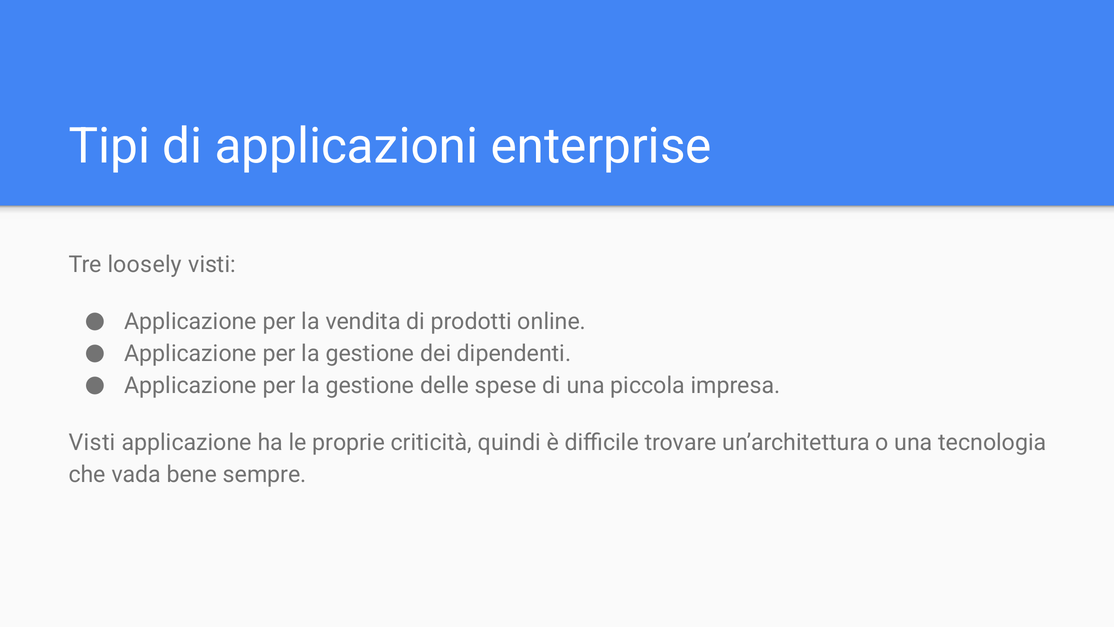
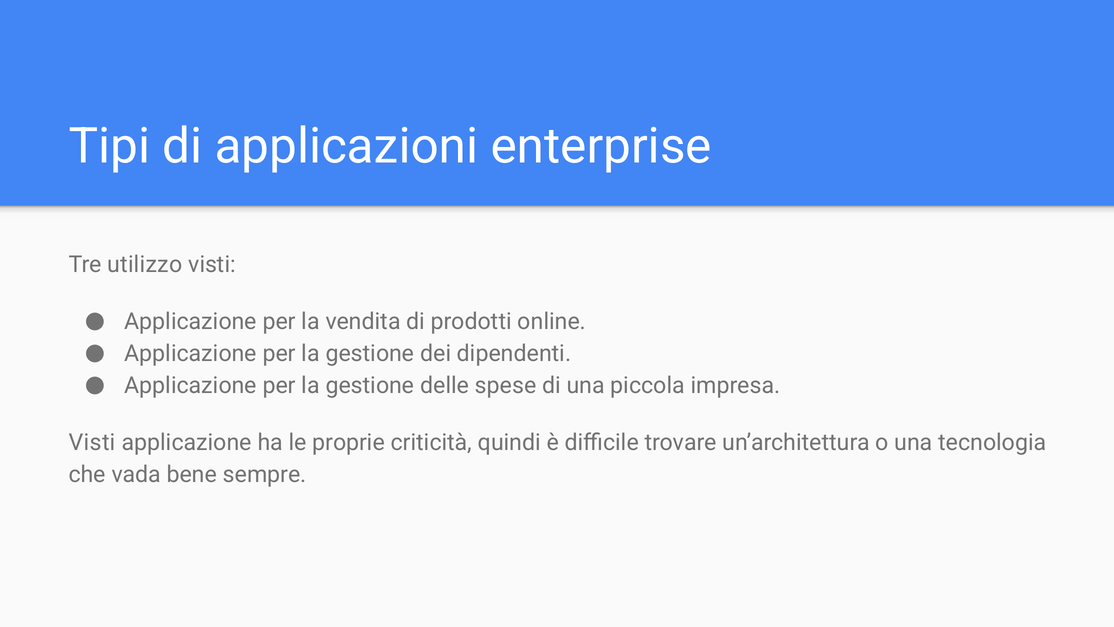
loosely: loosely -> utilizzo (145, 265)
